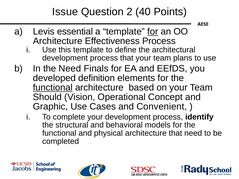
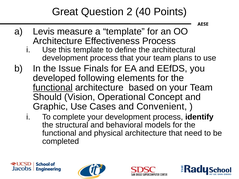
Issue: Issue -> Great (65, 12)
essential: essential -> measure (75, 32)
for underline: present -> none (153, 32)
the Need: Need -> Issue (70, 69)
definition: definition -> following (97, 78)
